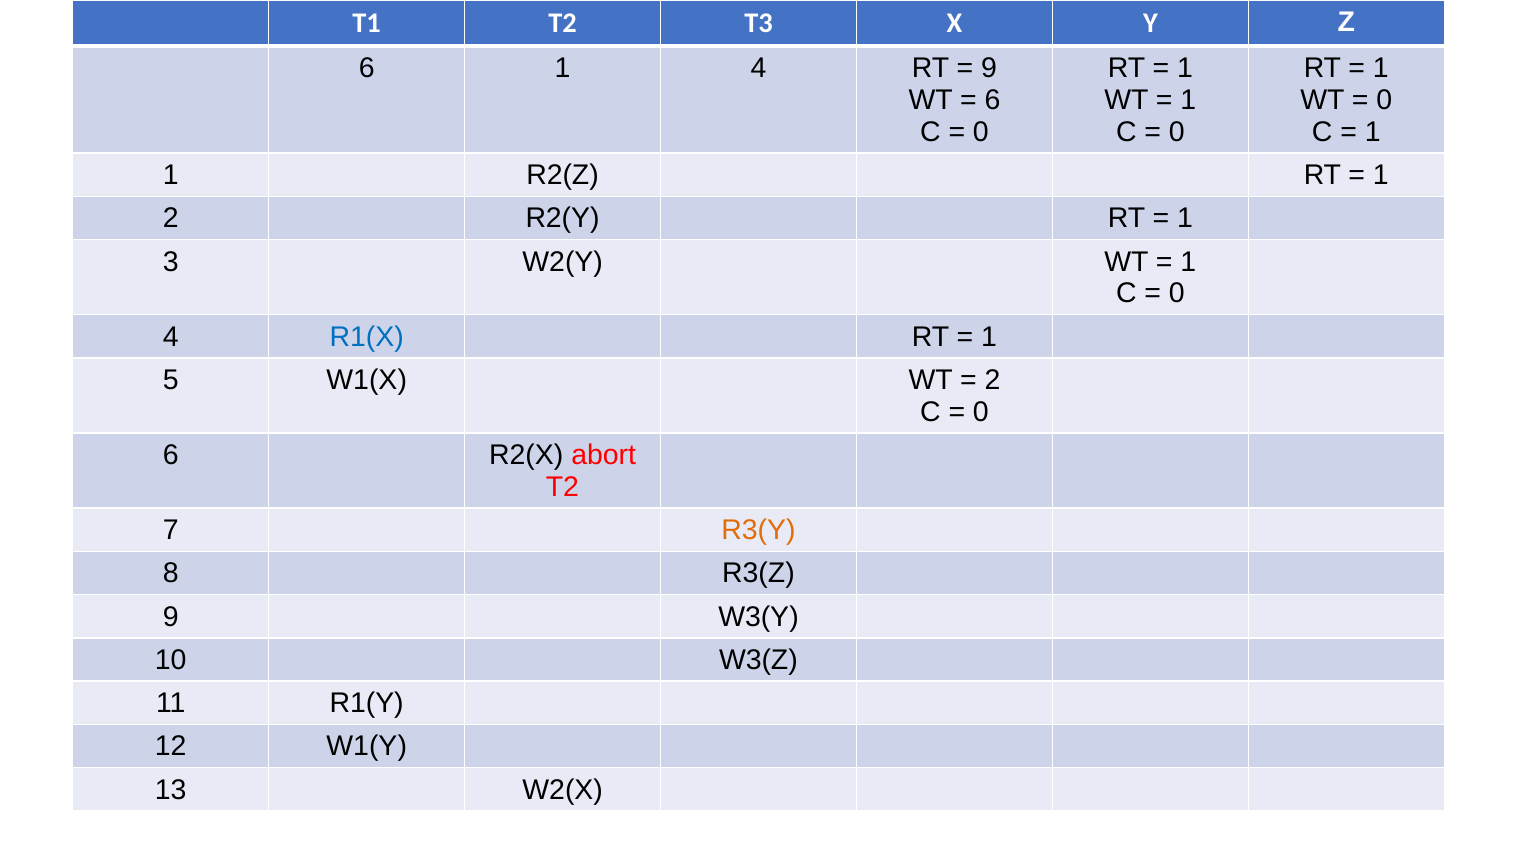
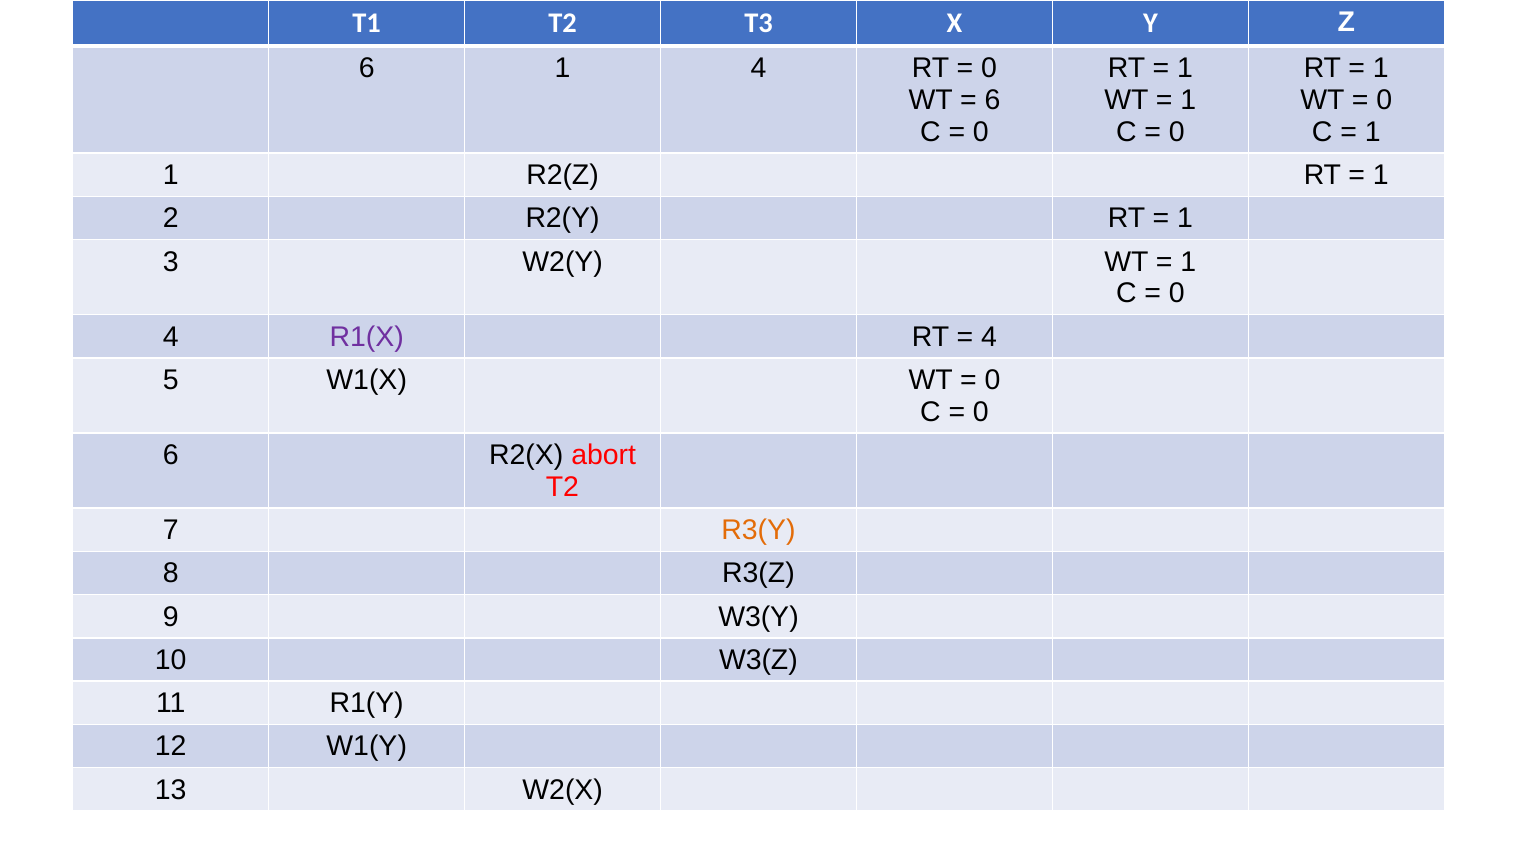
9: 9 -> 0 (989, 68)
R1(X colour: blue -> purple (367, 337)
1: 1 -> 4 (989, 337)
2: 2 -> 0 (992, 380)
